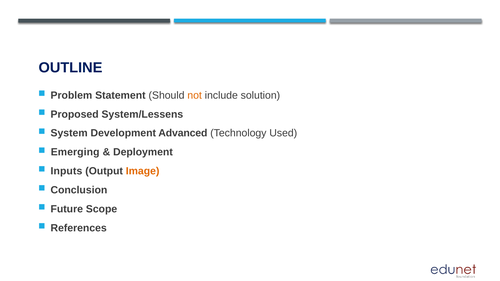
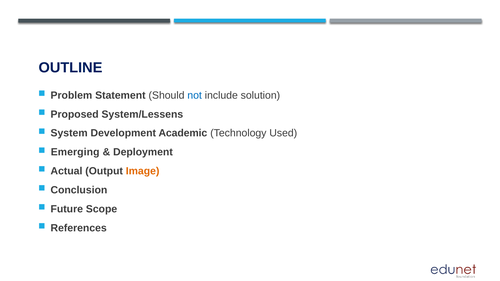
not colour: orange -> blue (195, 95)
Advanced: Advanced -> Academic (183, 133)
Inputs: Inputs -> Actual (66, 171)
